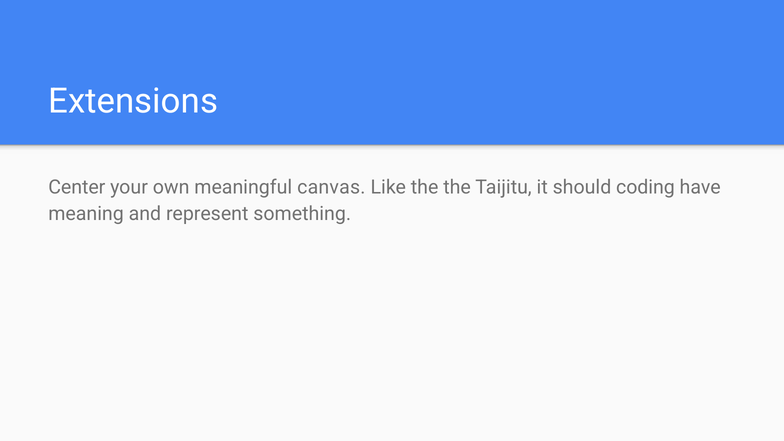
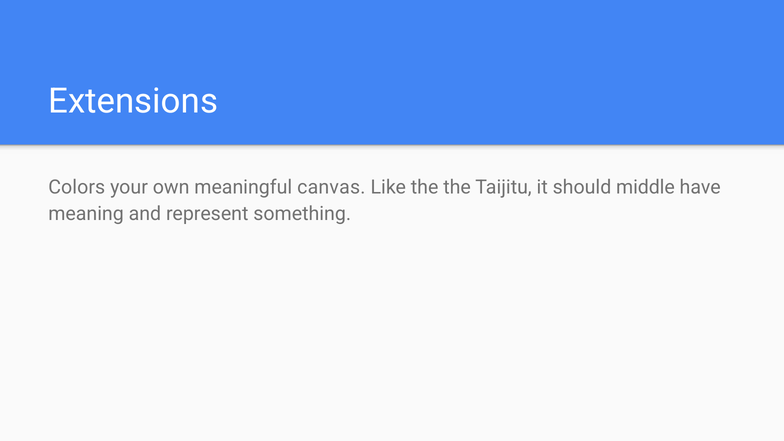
Center: Center -> Colors (77, 187)
coding: coding -> middle (645, 187)
